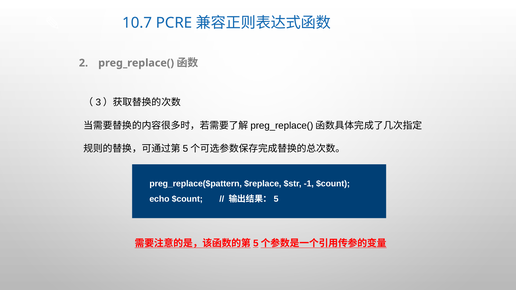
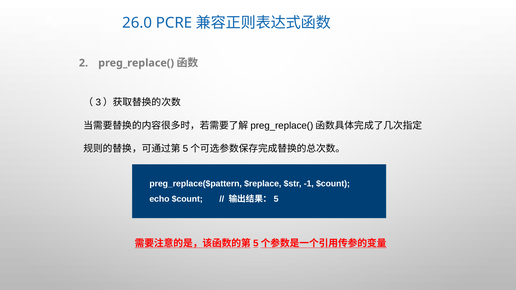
10.7: 10.7 -> 26.0 (137, 23)
